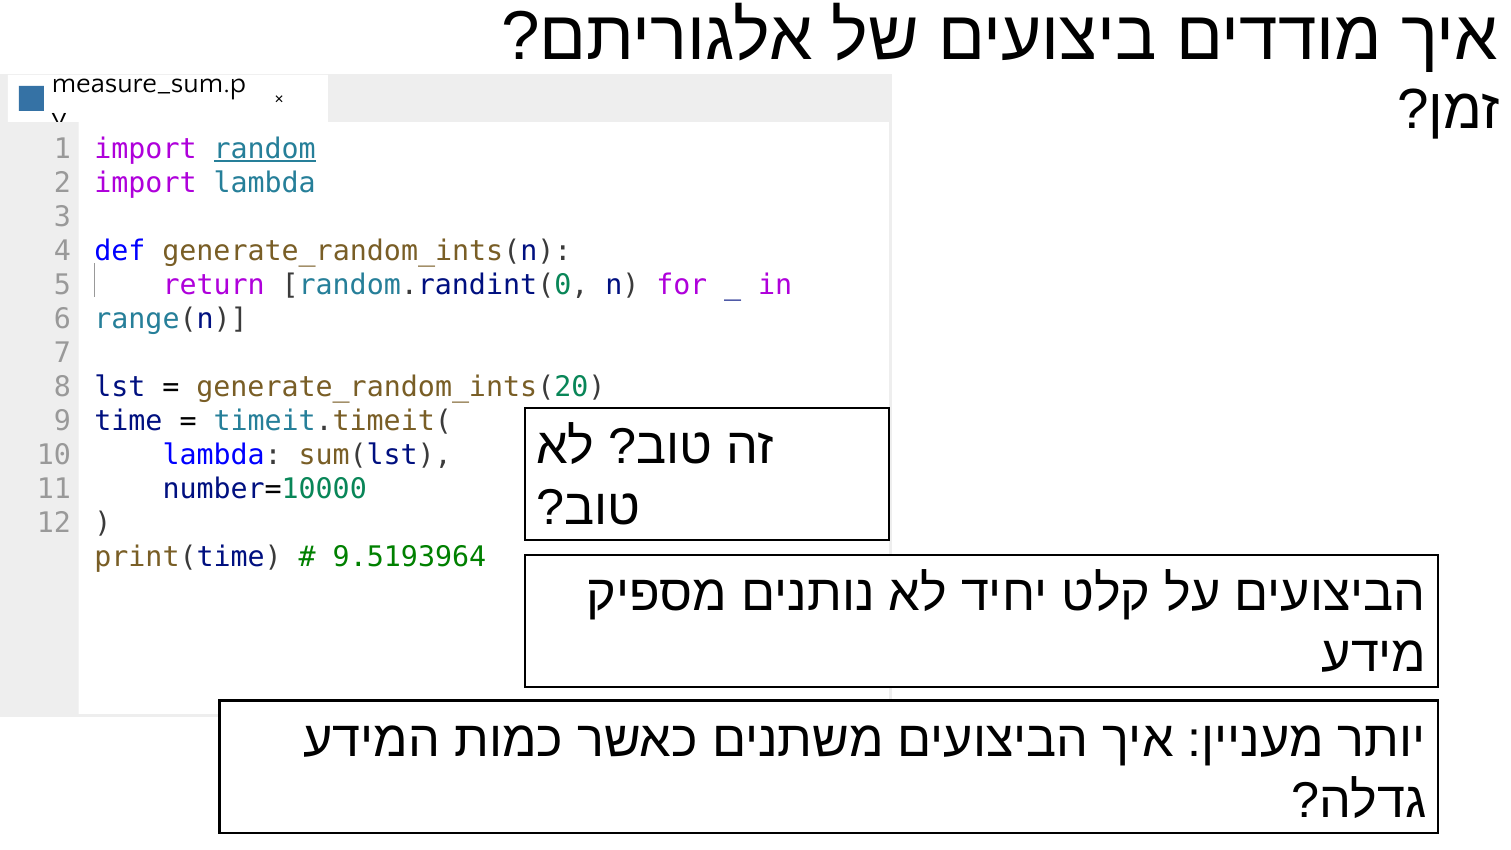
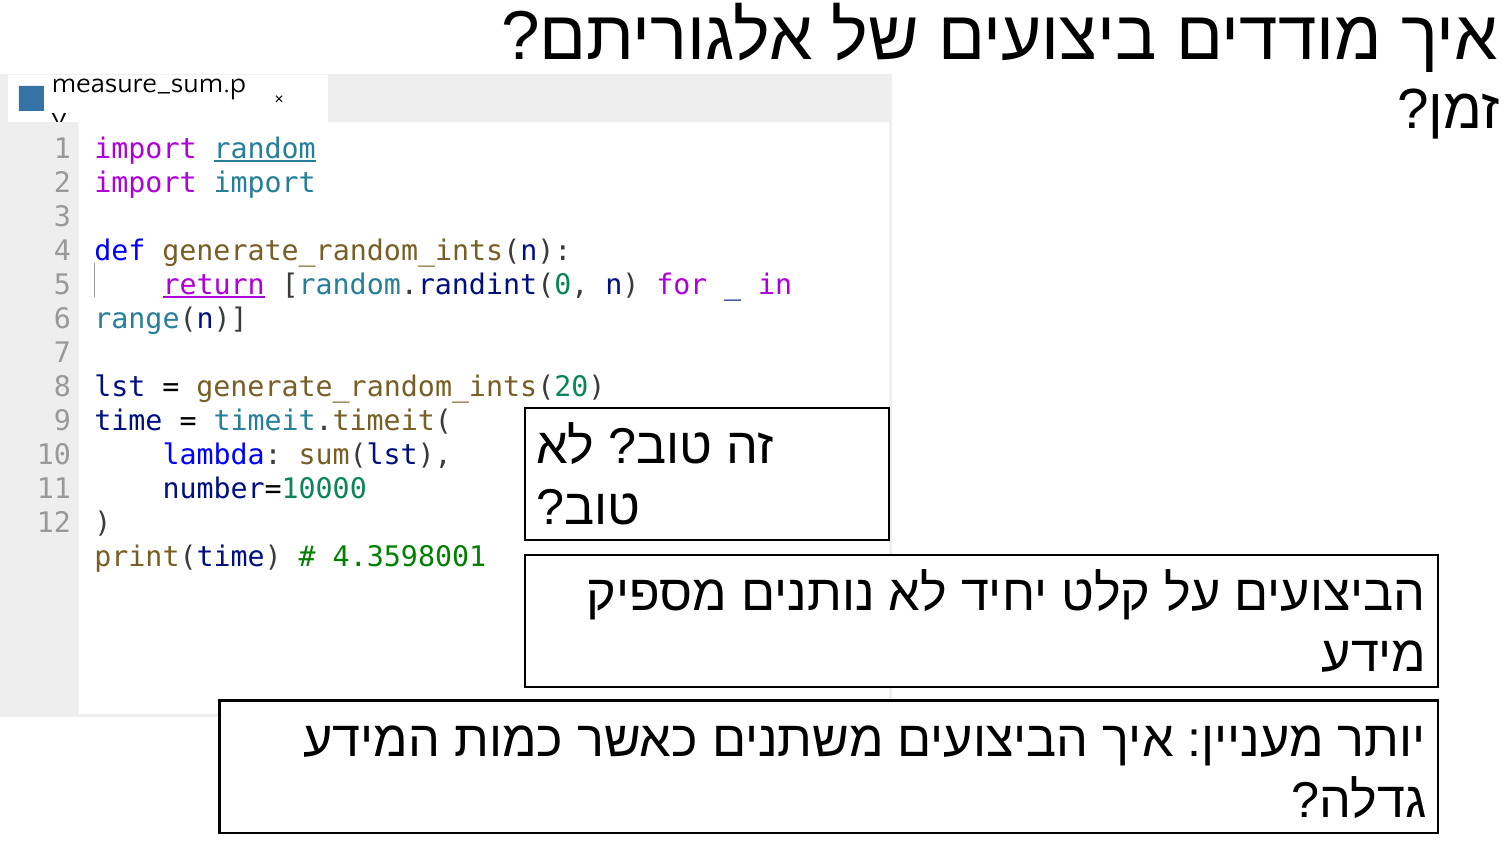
import lambda: lambda -> import (265, 183)
return underline: none -> present (214, 285)
9.5193964: 9.5193964 -> 4.3598001 (410, 557)
